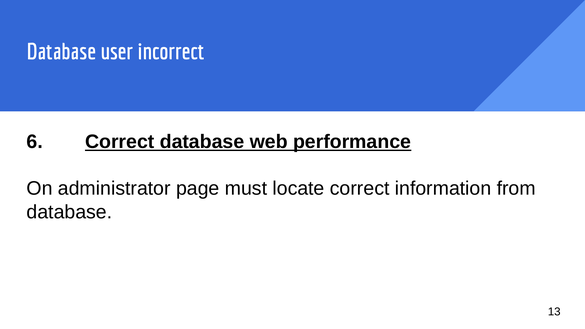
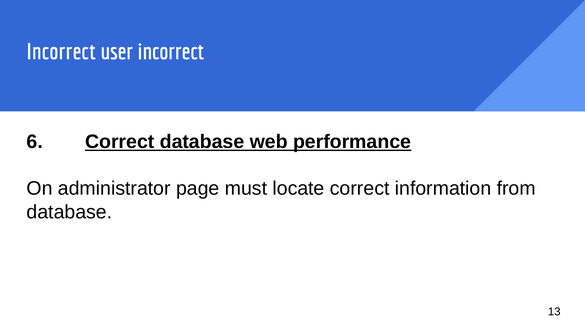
Database: Database -> Incorrect (61, 52)
